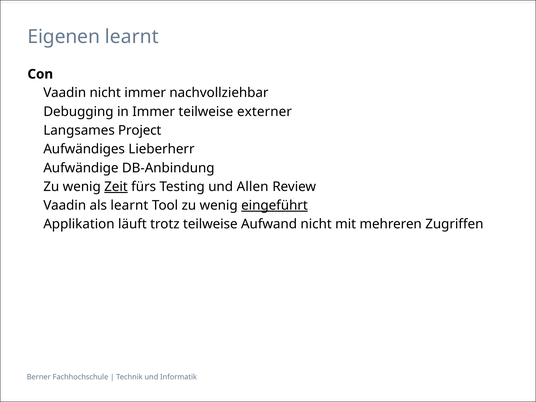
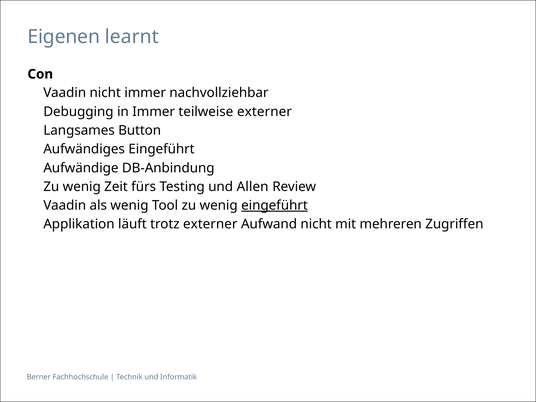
Project: Project -> Button (140, 130)
Lieberherr: Lieberherr -> Eingeführt (161, 149)
Zeit underline: present -> none (116, 187)
als learnt: learnt -> wenig (129, 205)
trotz teilweise: teilweise -> externer (210, 224)
